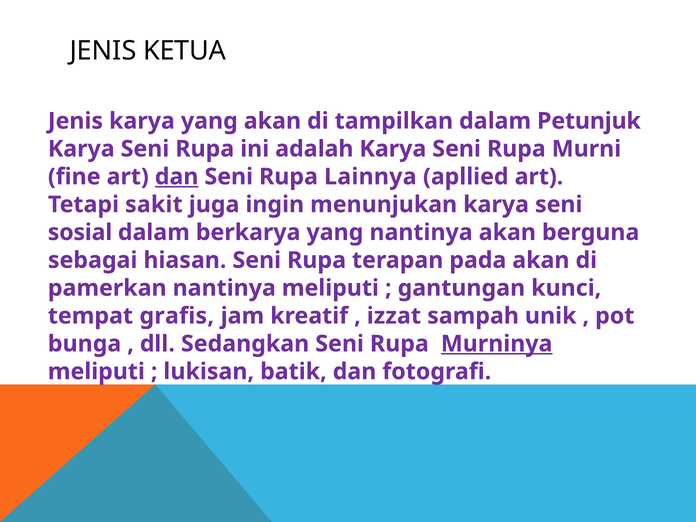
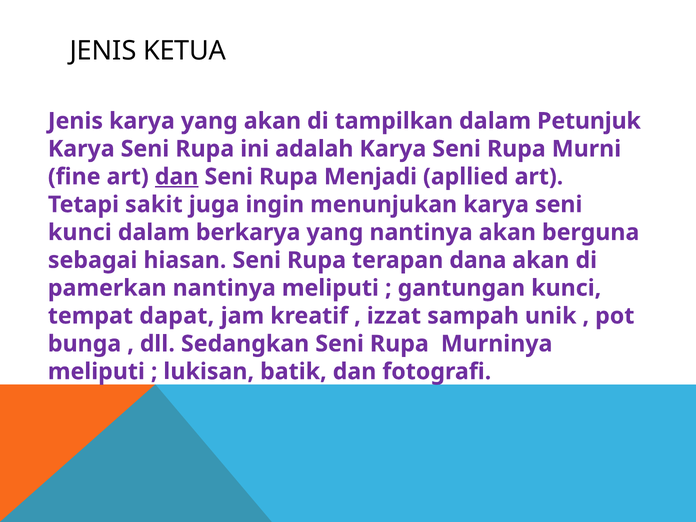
Lainnya: Lainnya -> Menjadi (370, 177)
sosial: sosial -> kunci (80, 232)
pada: pada -> dana (478, 260)
grafis: grafis -> dapat (177, 316)
Murninya underline: present -> none (497, 344)
